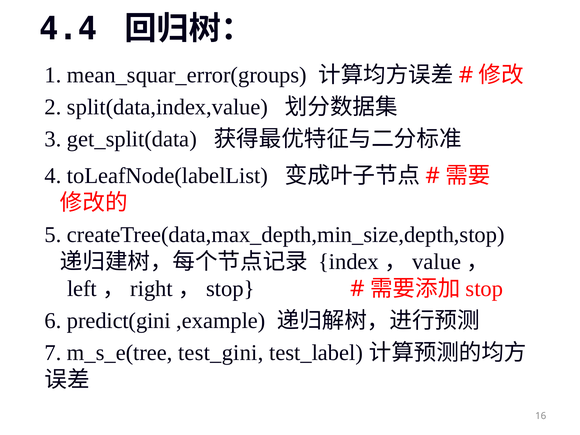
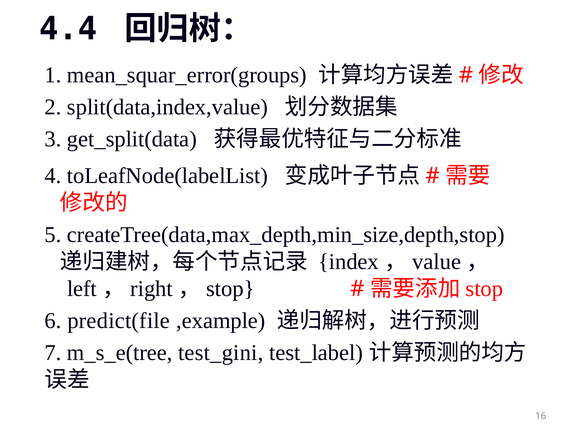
predict(gini: predict(gini -> predict(file (119, 321)
